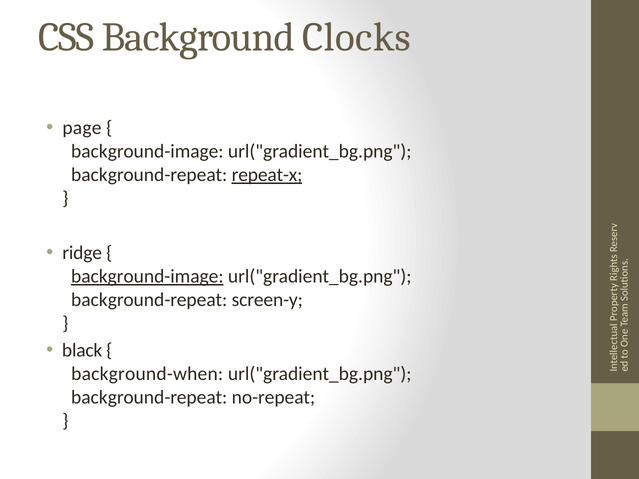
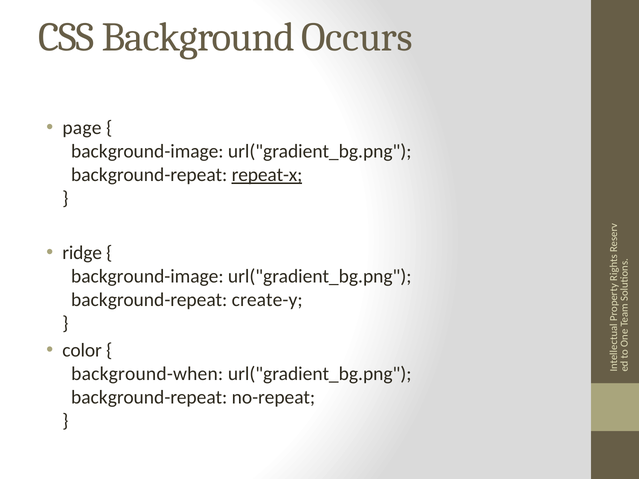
Clocks: Clocks -> Occurs (357, 37)
background-image underline: present -> none (147, 276)
screen-y: screen-y -> create-y (267, 300)
black: black -> color (82, 351)
